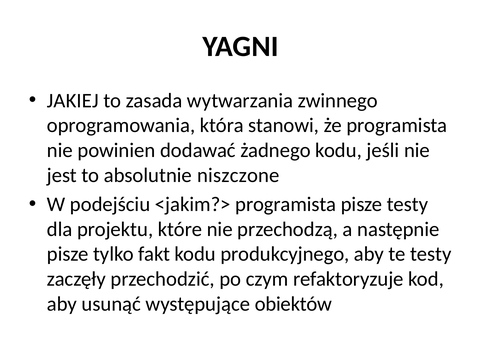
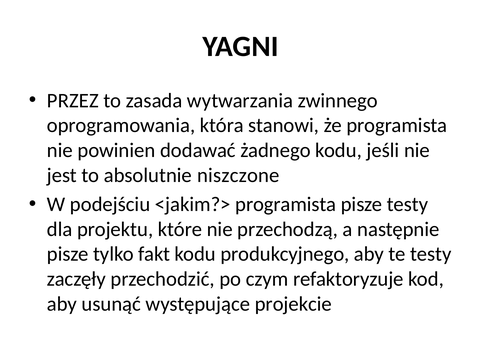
JAKIEJ: JAKIEJ -> PRZEZ (73, 100)
obiektów: obiektów -> projekcie (293, 304)
